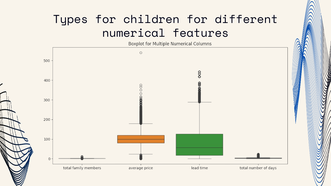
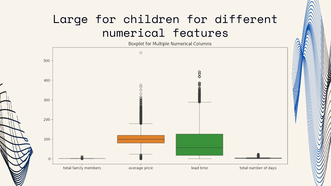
Types: Types -> Large (70, 19)
